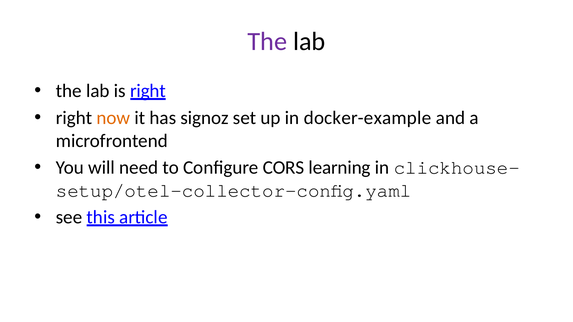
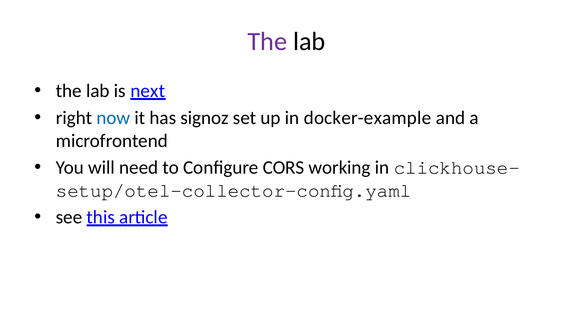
is right: right -> next (148, 91)
now colour: orange -> blue (113, 118)
learning: learning -> working (340, 168)
